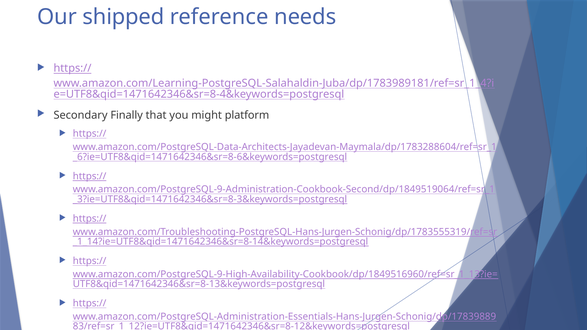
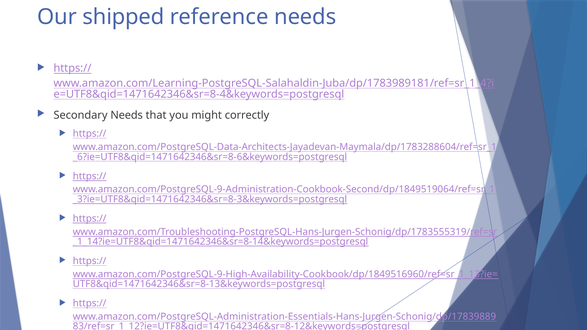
Secondary Finally: Finally -> Needs (127, 115)
platform: platform -> correctly (247, 115)
